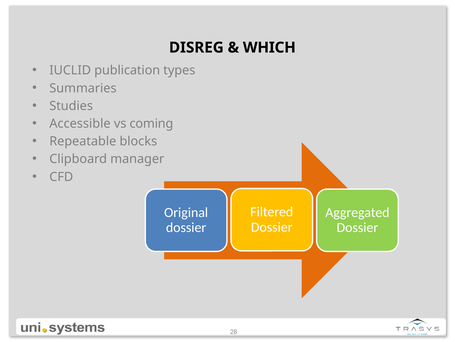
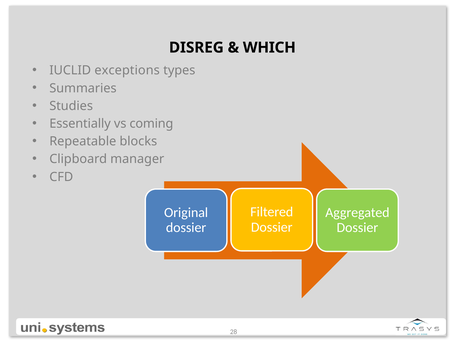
publication: publication -> exceptions (127, 70)
Accessible: Accessible -> Essentially (80, 123)
